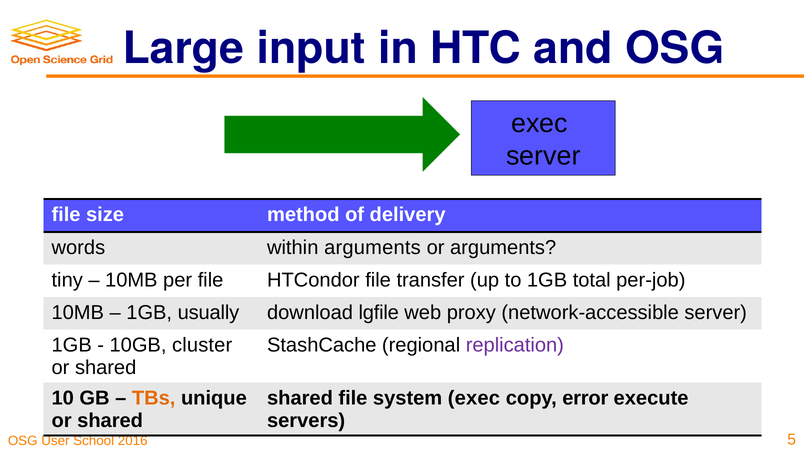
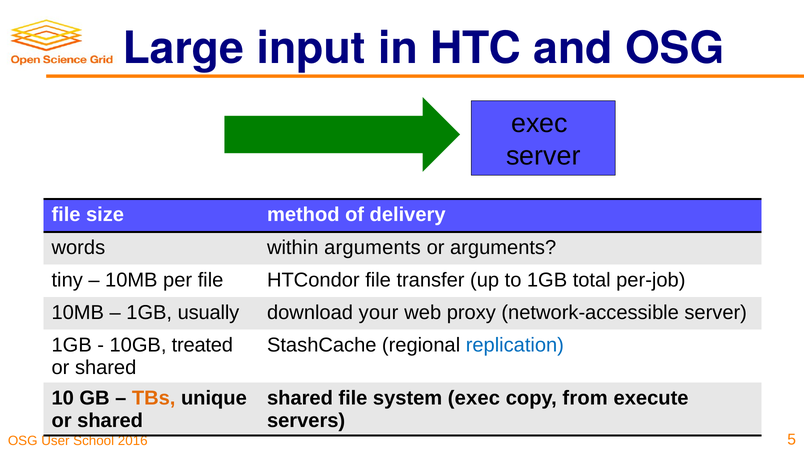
lgfile: lgfile -> your (379, 313)
cluster: cluster -> treated (202, 345)
replication colour: purple -> blue (515, 345)
error: error -> from (585, 398)
